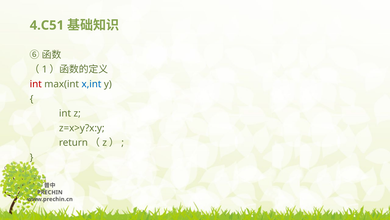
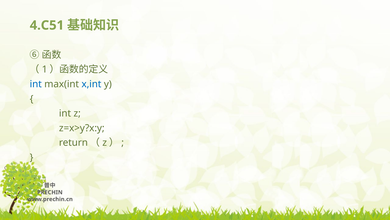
int colour: red -> blue (36, 84)
